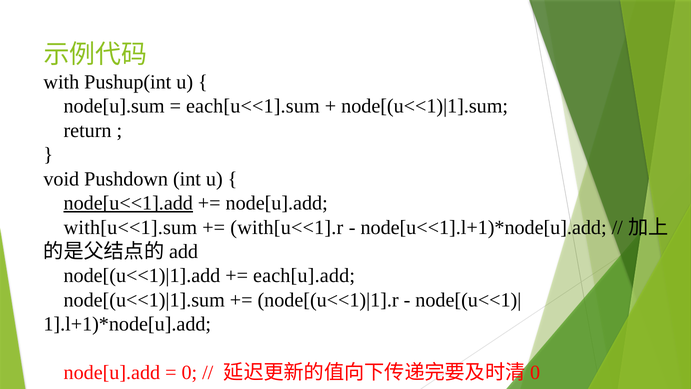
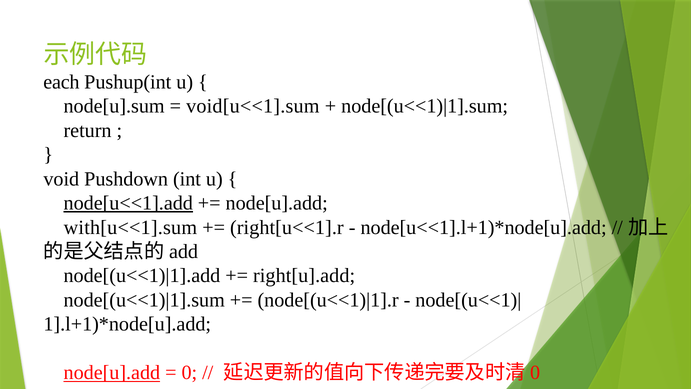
with: with -> each (61, 82)
each[u<<1].sum: each[u<<1].sum -> void[u<<1].sum (253, 106)
with[u<<1].r: with[u<<1].r -> right[u<<1].r (287, 227)
each[u].add: each[u].add -> right[u].add (304, 276)
node[u].add underline: none -> present (112, 372)
